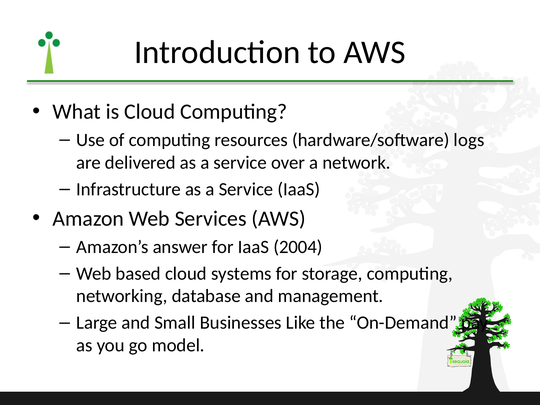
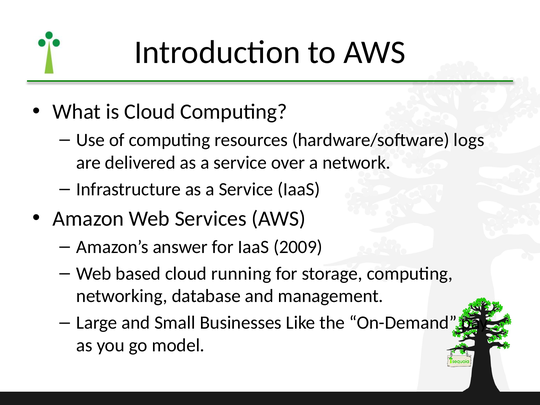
2004: 2004 -> 2009 (298, 247)
systems: systems -> running (241, 274)
